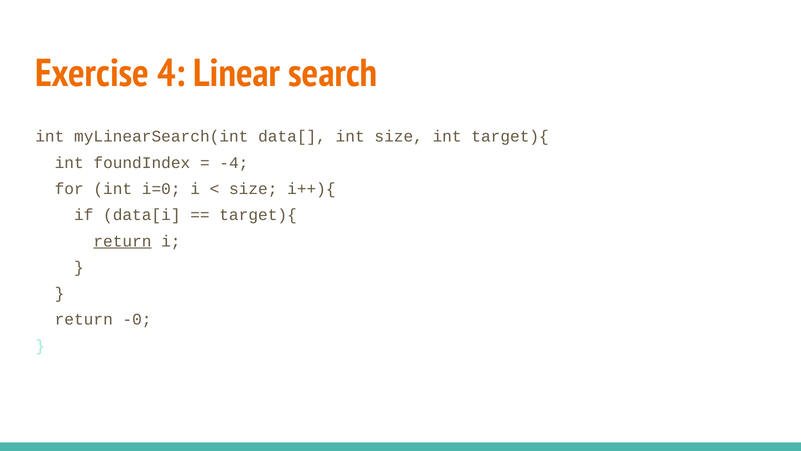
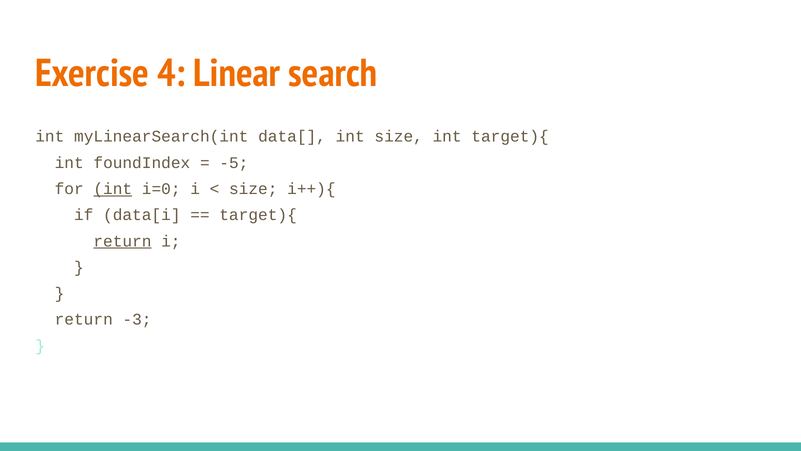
-4: -4 -> -5 (234, 163)
int underline: none -> present (113, 189)
-0: -0 -> -3 (137, 319)
